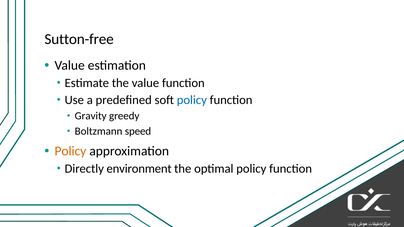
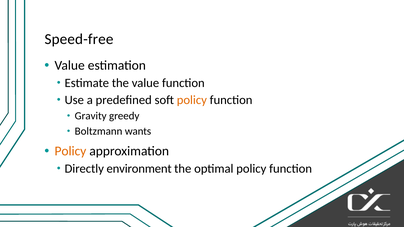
Sutton-free: Sutton-free -> Speed-free (79, 39)
policy colour: blue -> orange (192, 100)
speed: speed -> wants (138, 131)
